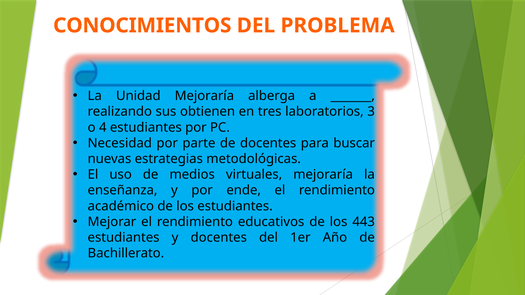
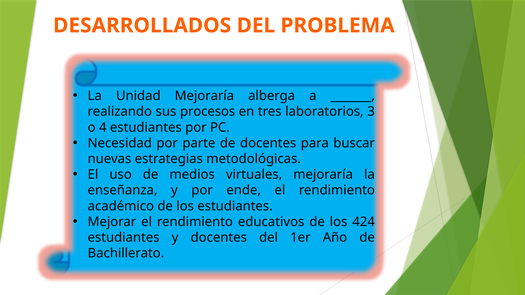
CONOCIMIENTOS: CONOCIMIENTOS -> DESARROLLADOS (142, 26)
obtienen: obtienen -> procesos (208, 112)
443: 443 -> 424 (364, 222)
